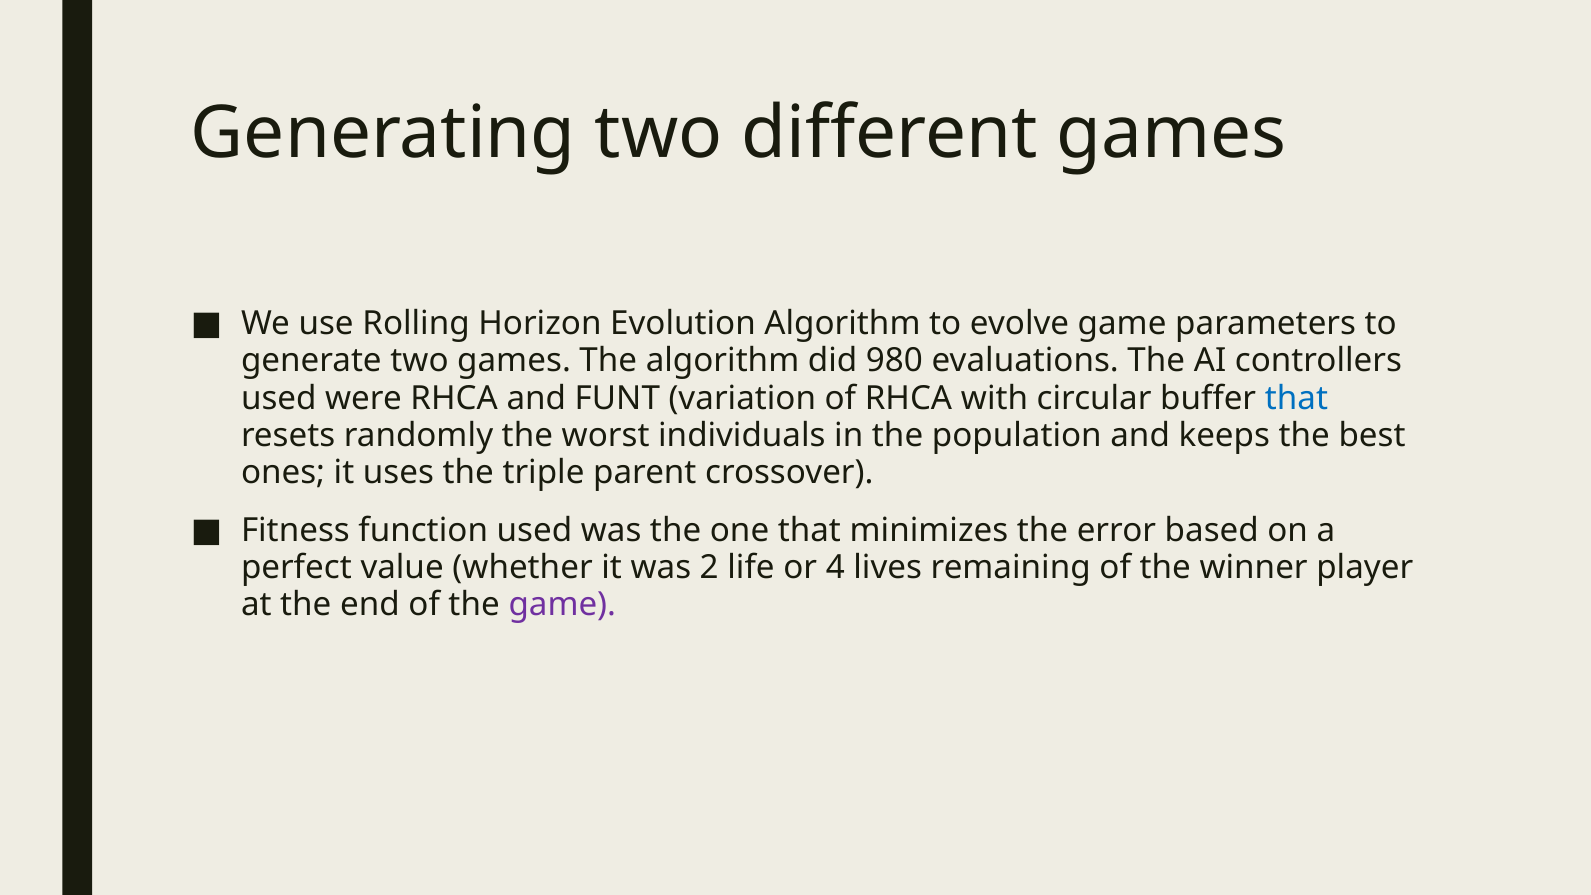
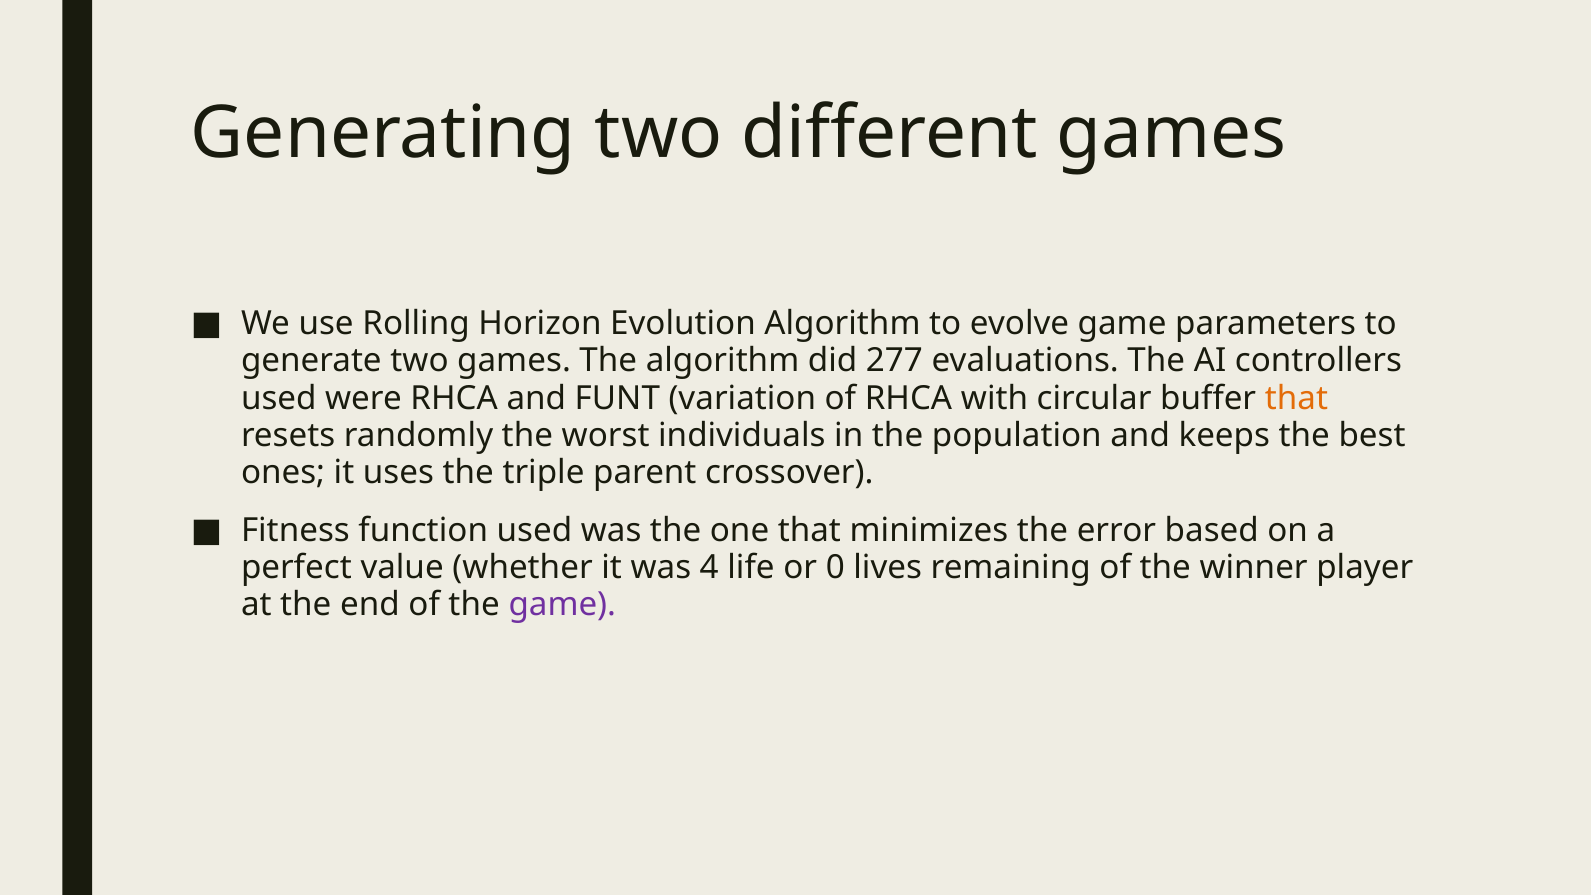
980: 980 -> 277 (894, 361)
that colour: blue -> orange (1296, 398)
2: 2 -> 4 (709, 568)
4: 4 -> 0 (835, 568)
